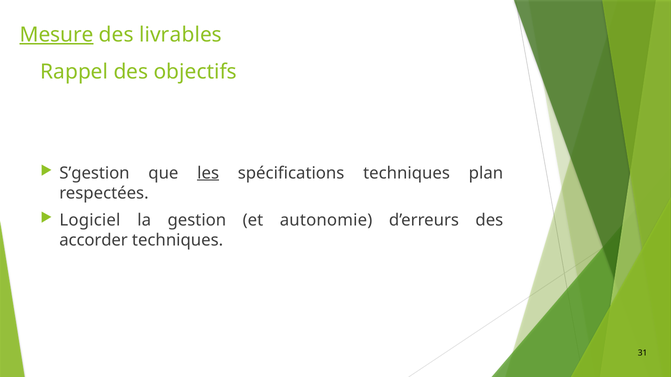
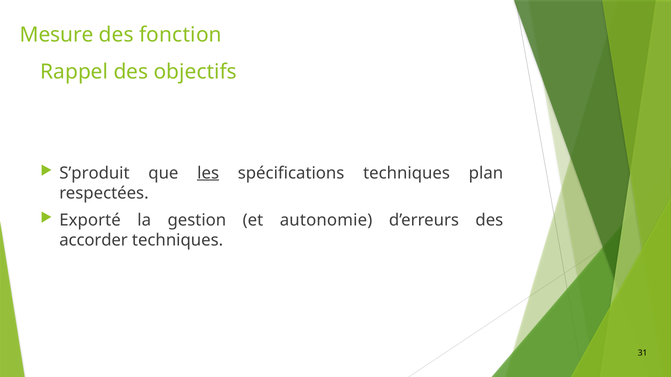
Mesure underline: present -> none (57, 35)
livrables: livrables -> fonction (180, 35)
S’gestion: S’gestion -> S’produit (94, 173)
Logiciel: Logiciel -> Exporté (90, 220)
